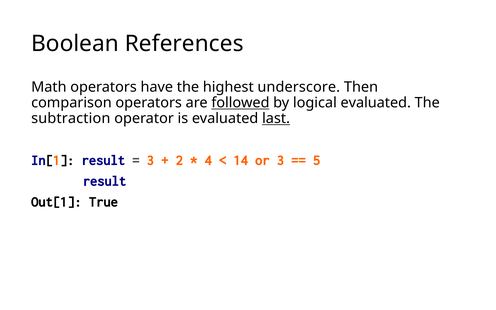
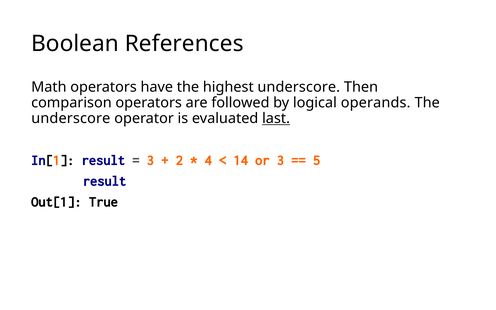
followed underline: present -> none (240, 103)
logical evaluated: evaluated -> operands (376, 103)
subtraction: subtraction -> underscore (71, 118)
